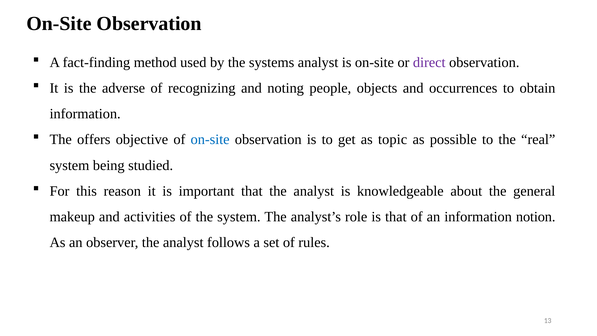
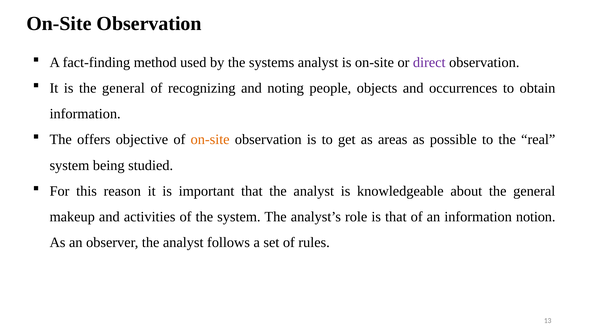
is the adverse: adverse -> general (123, 88)
on-site colour: blue -> orange (210, 139)
topic: topic -> areas (393, 139)
